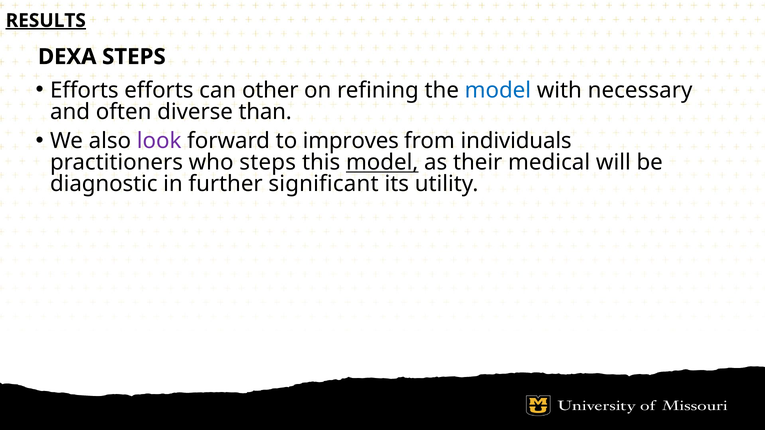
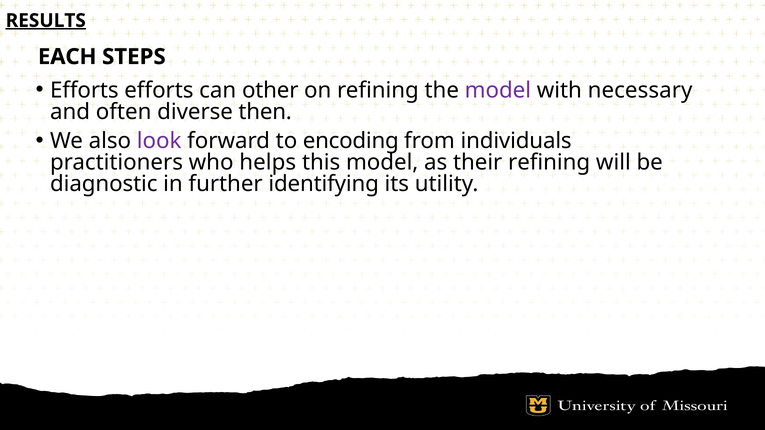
DEXA: DEXA -> EACH (67, 57)
model colour: blue -> purple (498, 90)
than: than -> then (265, 112)
improves: improves -> encoding (351, 141)
who steps: steps -> helps (268, 163)
model underline: present -> none (382, 163)
their medical: medical -> refining (549, 163)
significant: significant -> identifying (324, 184)
